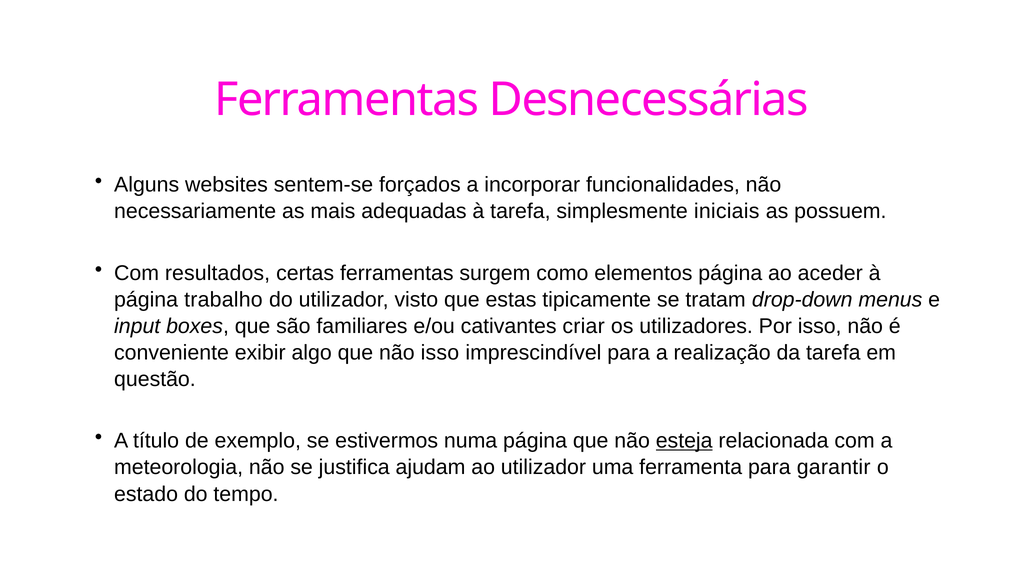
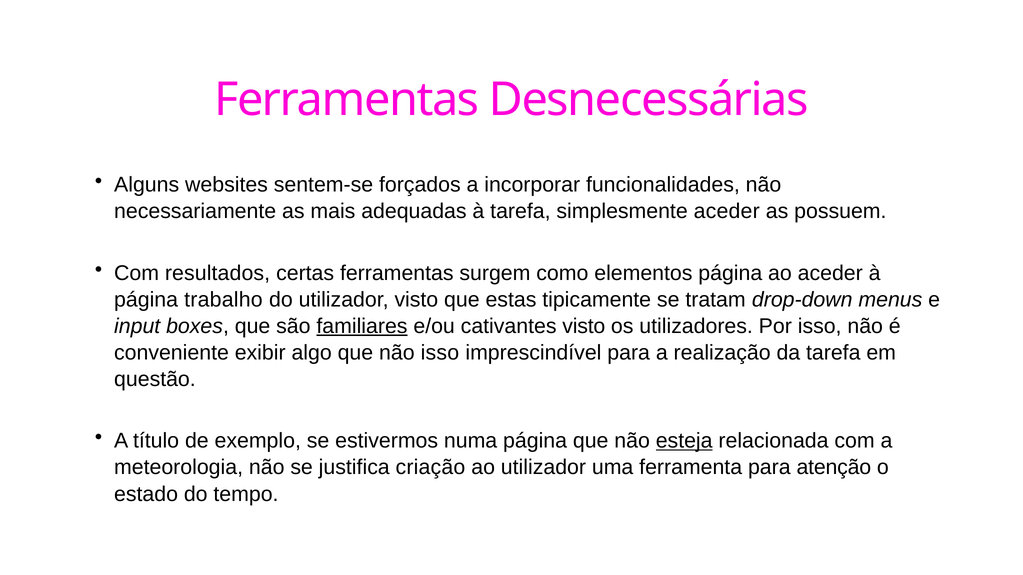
simplesmente iniciais: iniciais -> aceder (727, 212)
familiares underline: none -> present (362, 326)
cativantes criar: criar -> visto (584, 326)
ajudam: ajudam -> criação (430, 468)
garantir: garantir -> atenção (834, 468)
